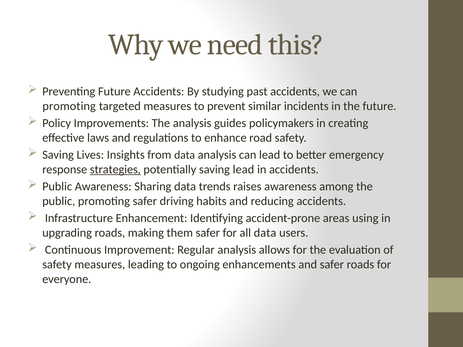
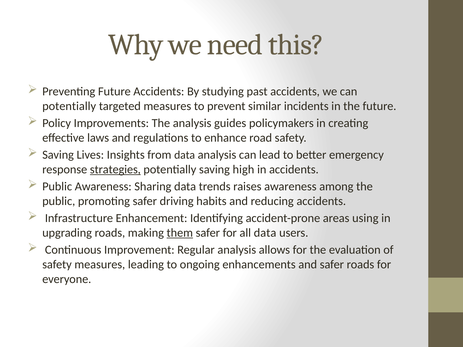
promoting: promoting -> potentially (69, 106)
saving lead: lead -> high (243, 170)
them underline: none -> present (180, 233)
